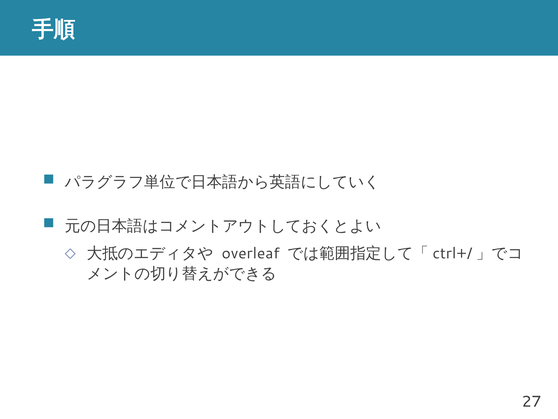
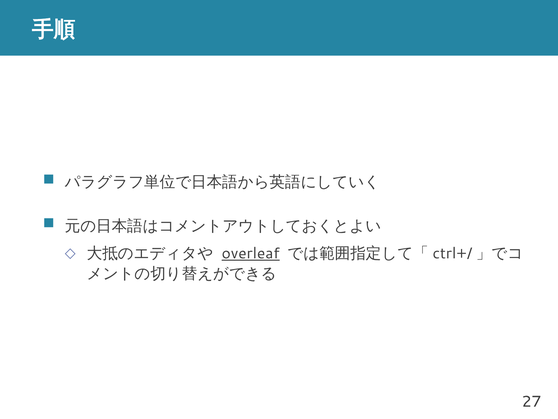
overleaf underline: none -> present (251, 253)
